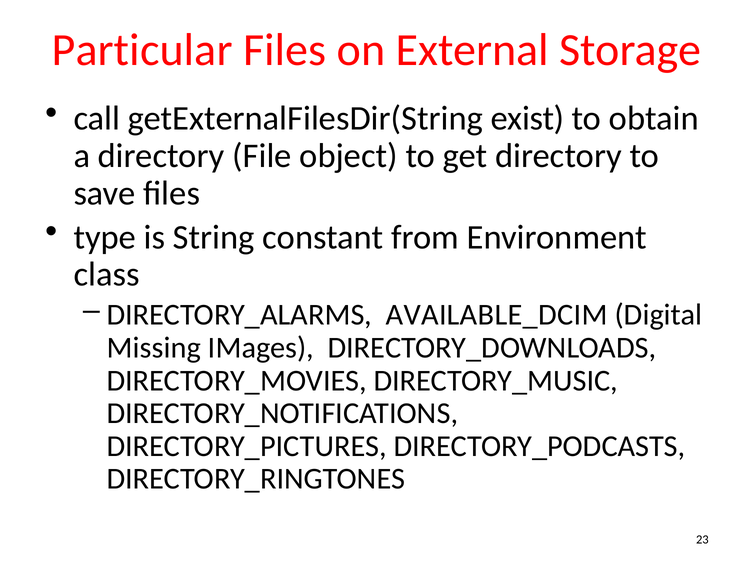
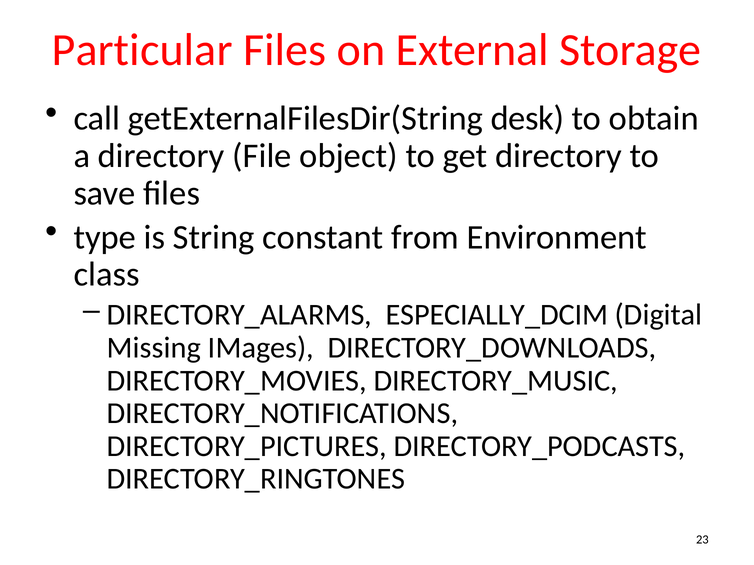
exist: exist -> desk (527, 119)
AVAILABLE_DCIM: AVAILABLE_DCIM -> ESPECIALLY_DCIM (497, 315)
